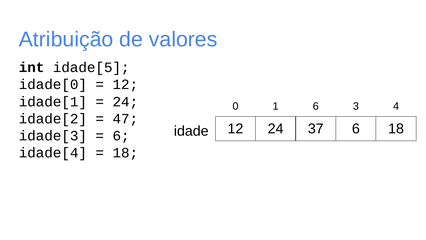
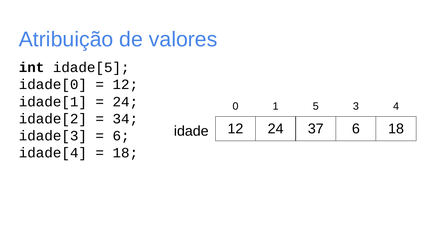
1 6: 6 -> 5 (316, 106)
47: 47 -> 34 (125, 119)
